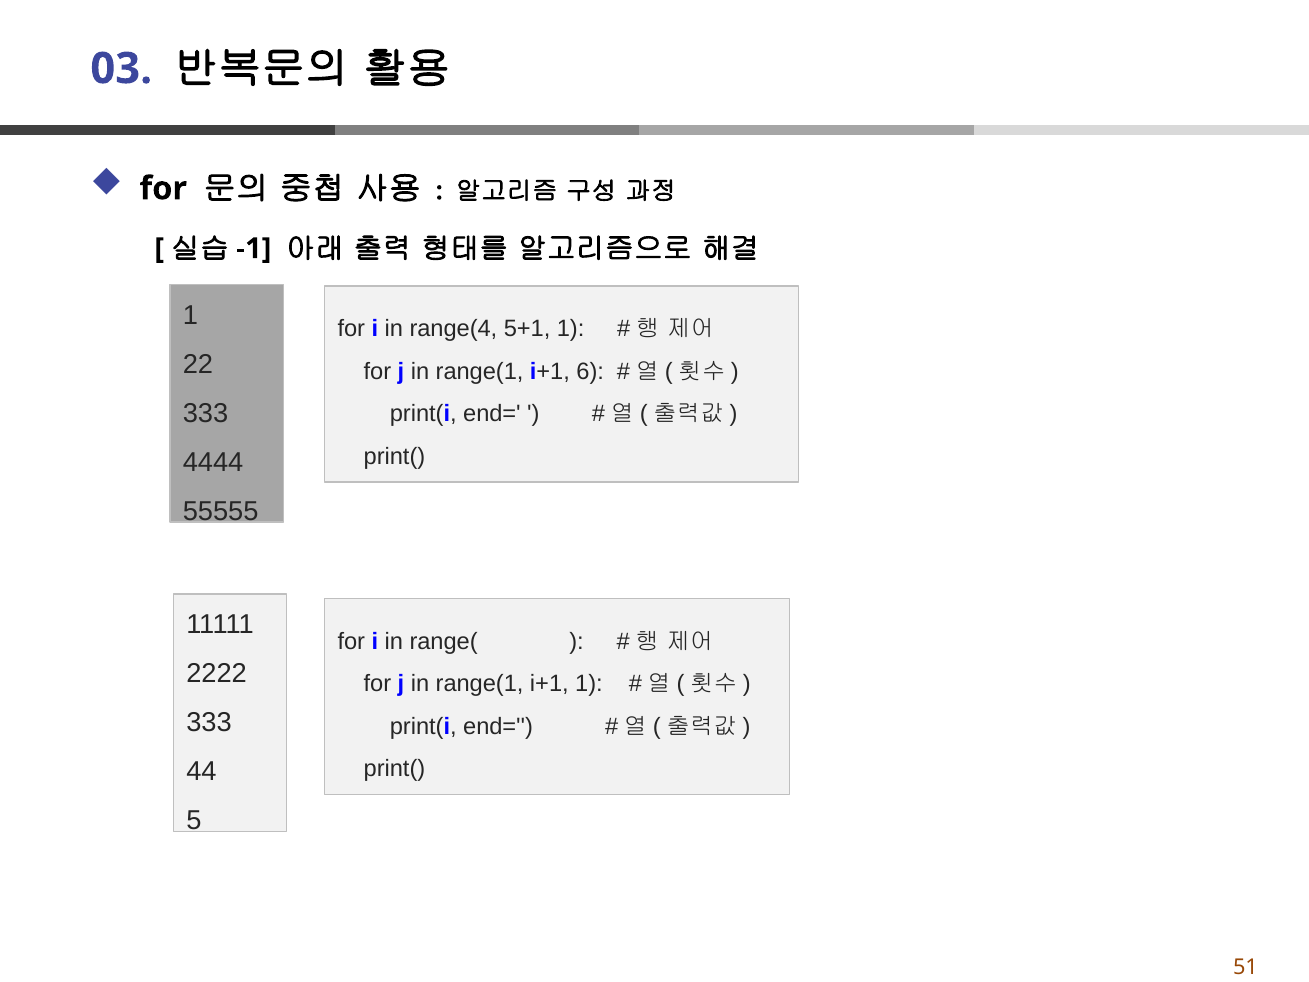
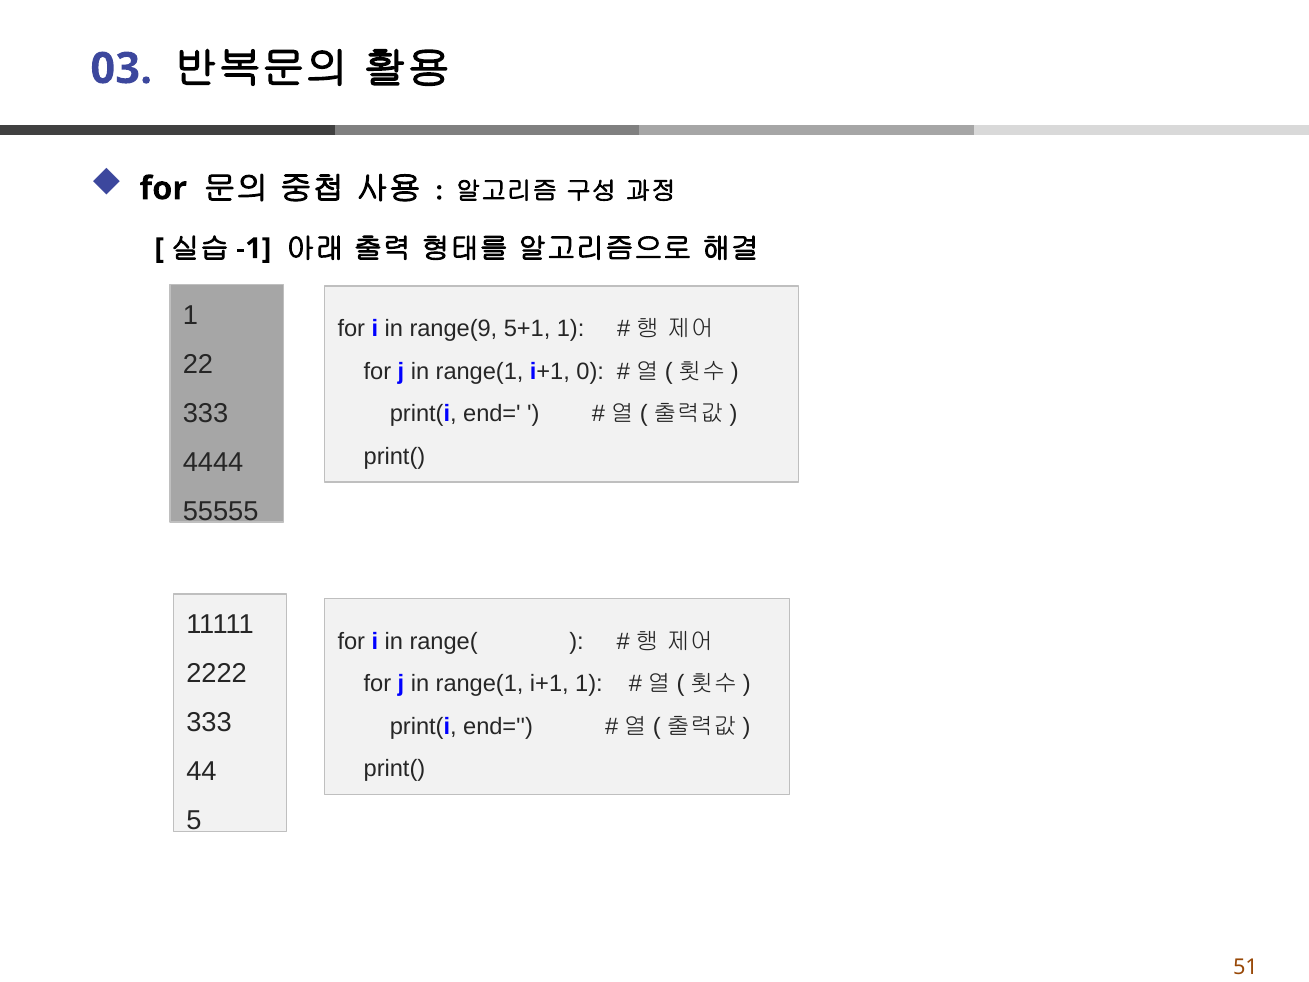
range(4: range(4 -> range(9 (453, 329)
6: 6 -> 0 (590, 371)
